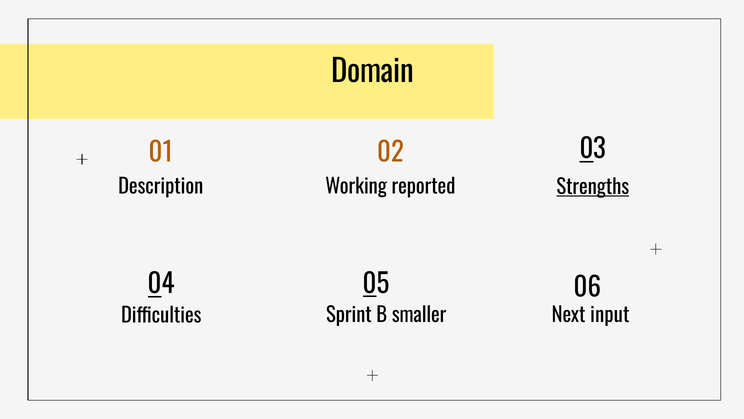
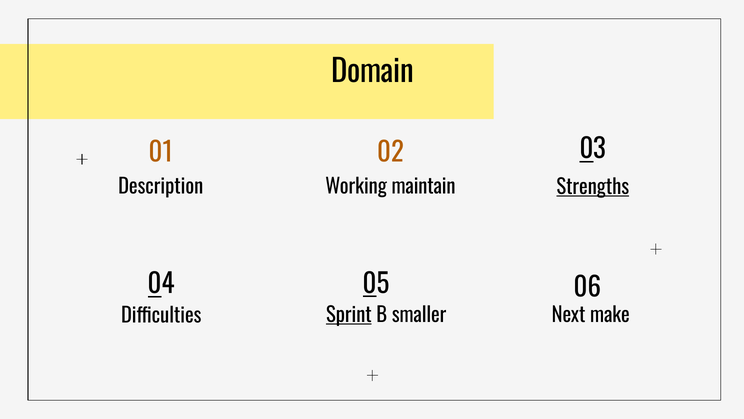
reported: reported -> maintain (424, 187)
input: input -> make (610, 315)
Sprint underline: none -> present (349, 315)
